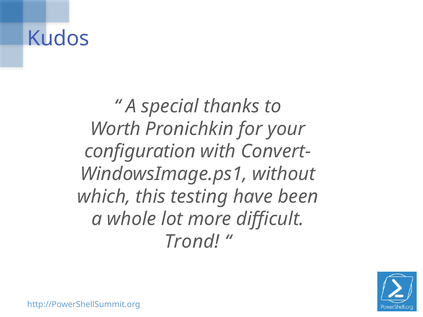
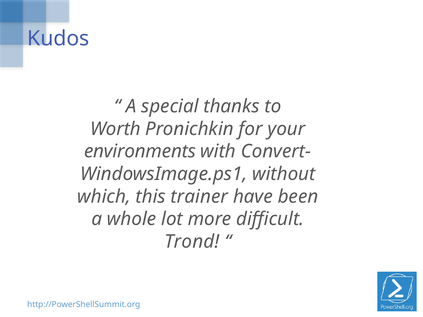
configuration: configuration -> environments (140, 152)
testing: testing -> trainer (199, 197)
